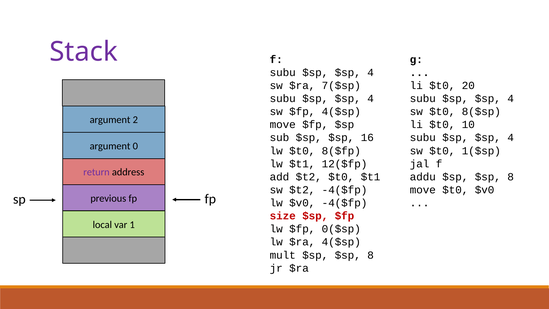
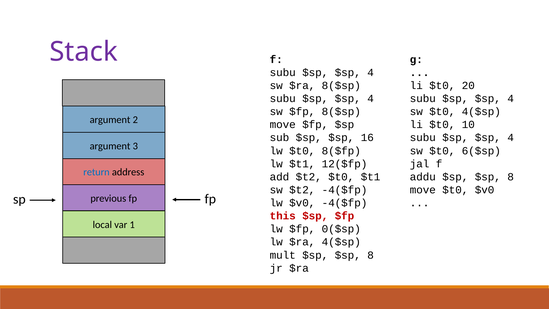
$ra 7($sp: 7($sp -> 8($sp (341, 86)
$fp 4($sp: 4($sp -> 8($sp (341, 112)
$t0 8($sp: 8($sp -> 4($sp (481, 112)
0: 0 -> 3 (135, 146)
1($sp: 1($sp -> 6($sp (481, 151)
return colour: purple -> blue (96, 172)
size: size -> this (283, 216)
